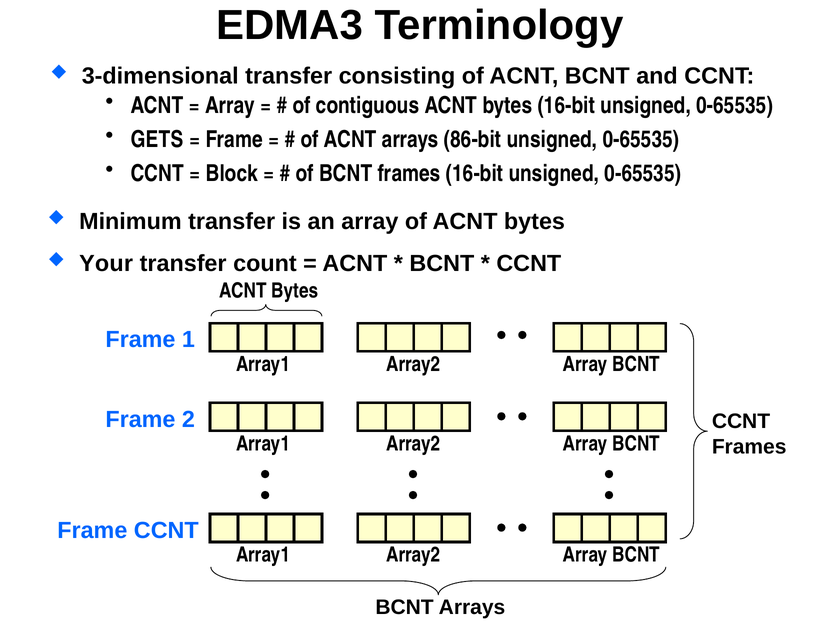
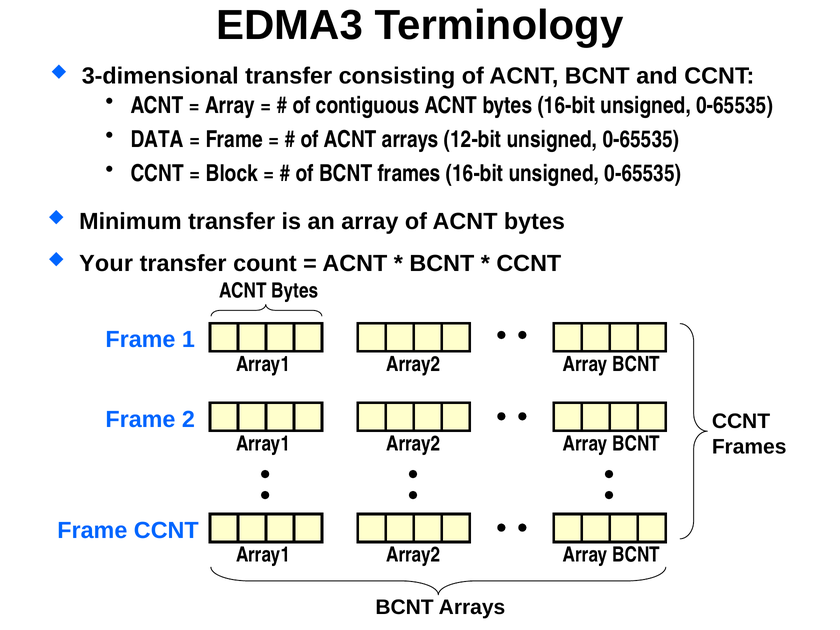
GETS: GETS -> DATA (157, 139)
86-bit: 86-bit -> 12-bit (473, 139)
